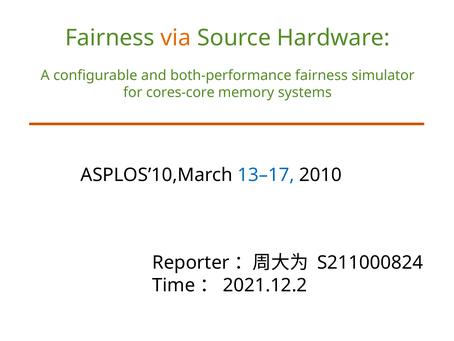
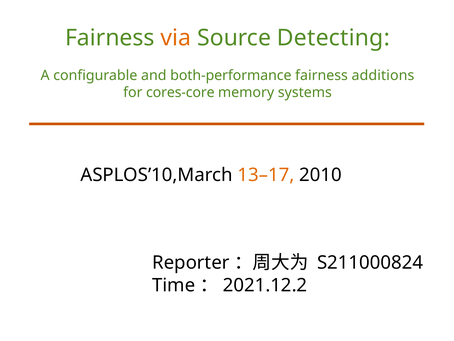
Hardware: Hardware -> Detecting (333, 38)
simulator: simulator -> additions (383, 75)
13–17 colour: blue -> orange (266, 175)
